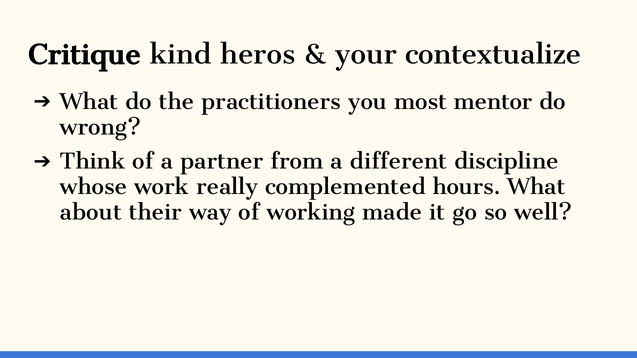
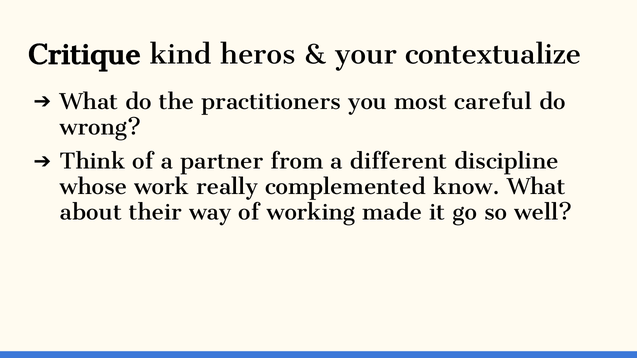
mentor: mentor -> careful (493, 102)
hours: hours -> know (466, 188)
